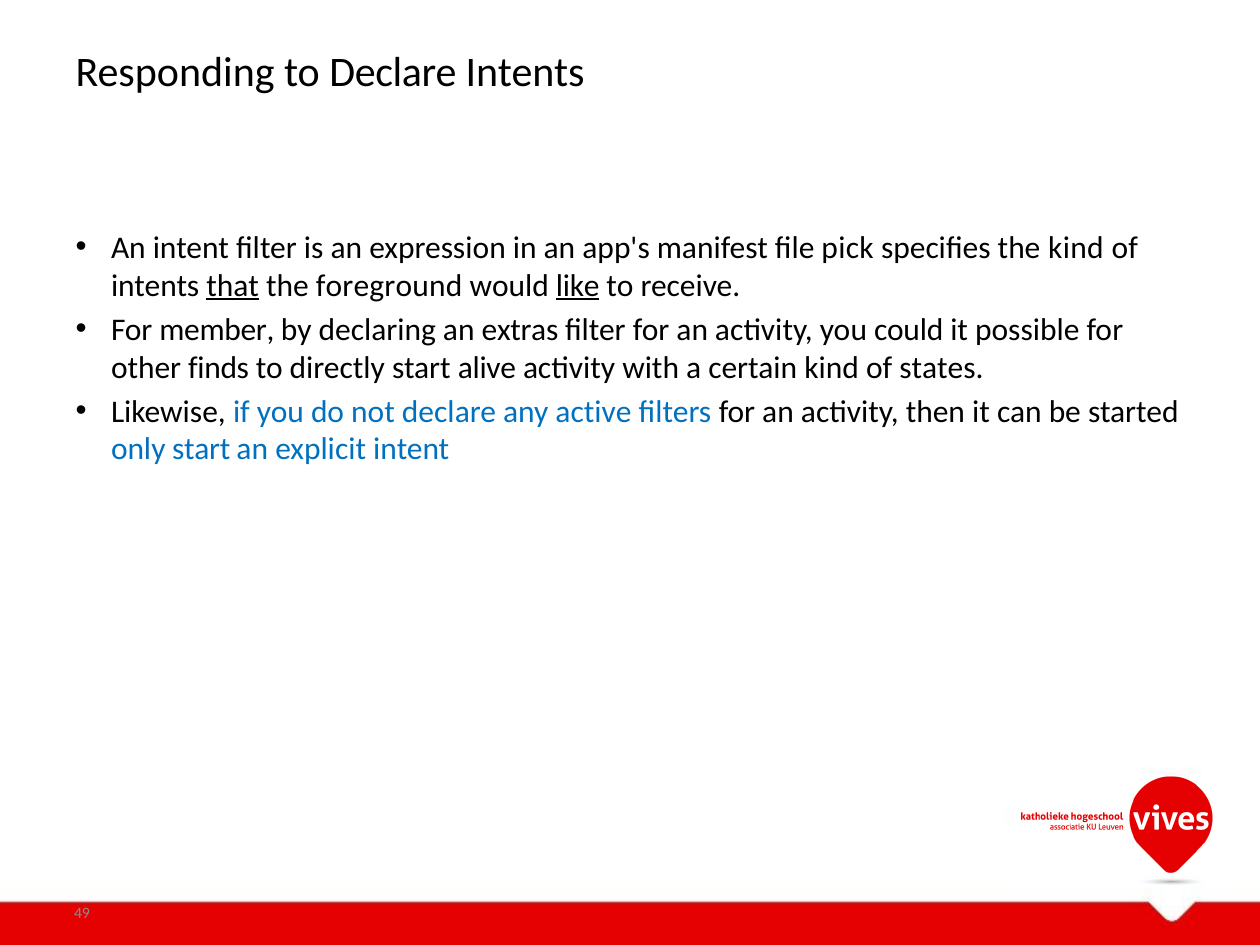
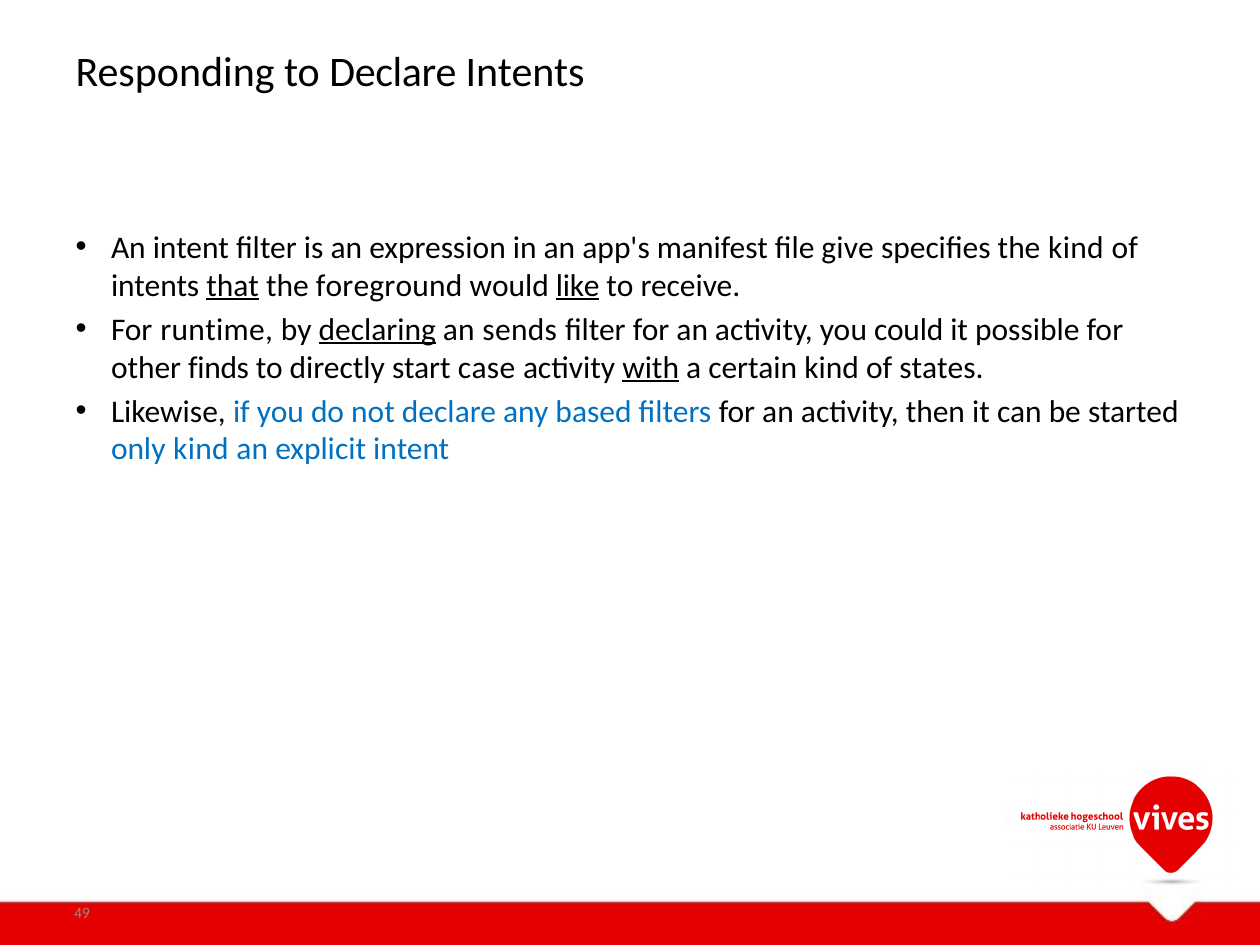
pick: pick -> give (848, 248)
member: member -> runtime (217, 330)
declaring underline: none -> present (377, 330)
extras: extras -> sends (520, 330)
alive: alive -> case (487, 368)
with underline: none -> present (651, 368)
active: active -> based (594, 412)
only start: start -> kind (201, 450)
